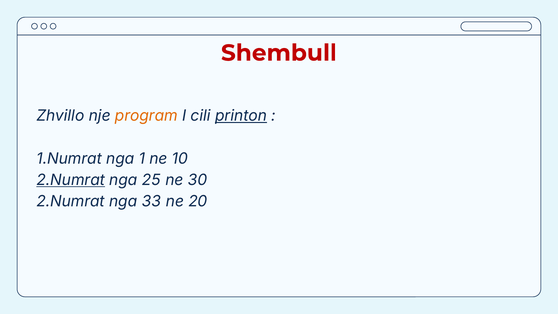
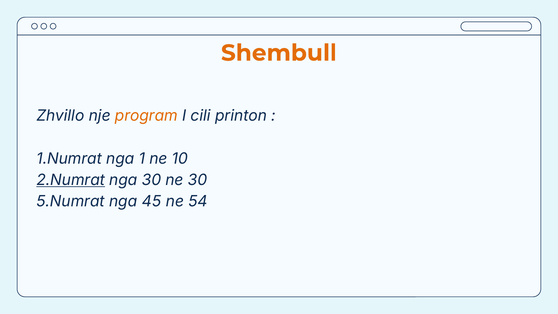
Shembull colour: red -> orange (279, 53)
printon underline: present -> none (241, 116)
nga 25: 25 -> 30 (151, 180)
2.Numrat: 2.Numrat -> 5.Numrat (71, 201)
33: 33 -> 45 (152, 201)
20: 20 -> 54 (198, 201)
